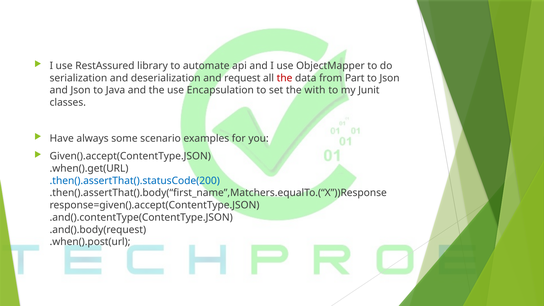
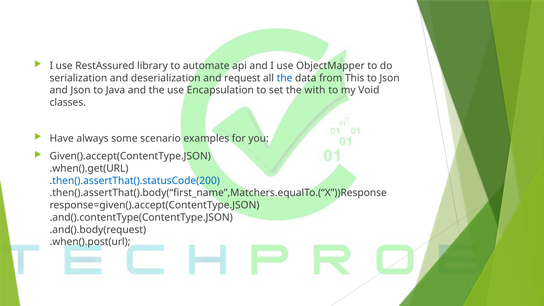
the colour: red -> blue (285, 78)
Part: Part -> This (355, 78)
Junit: Junit -> Void (369, 90)
